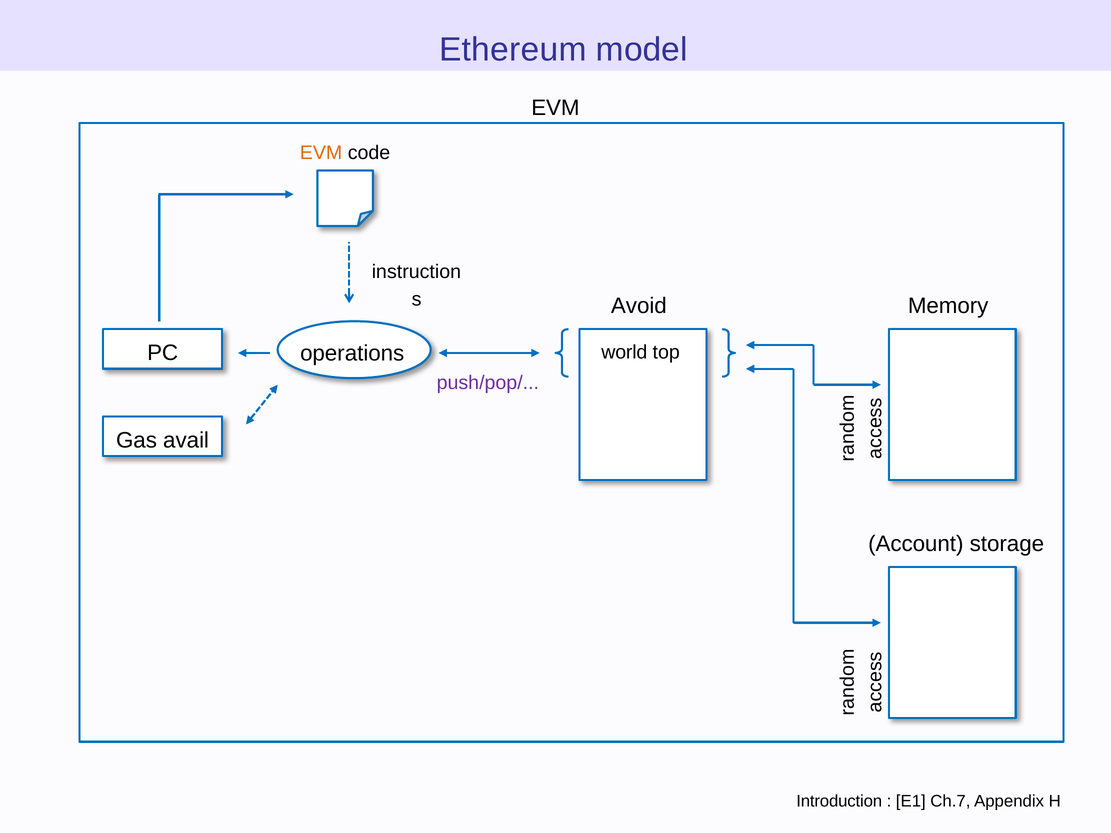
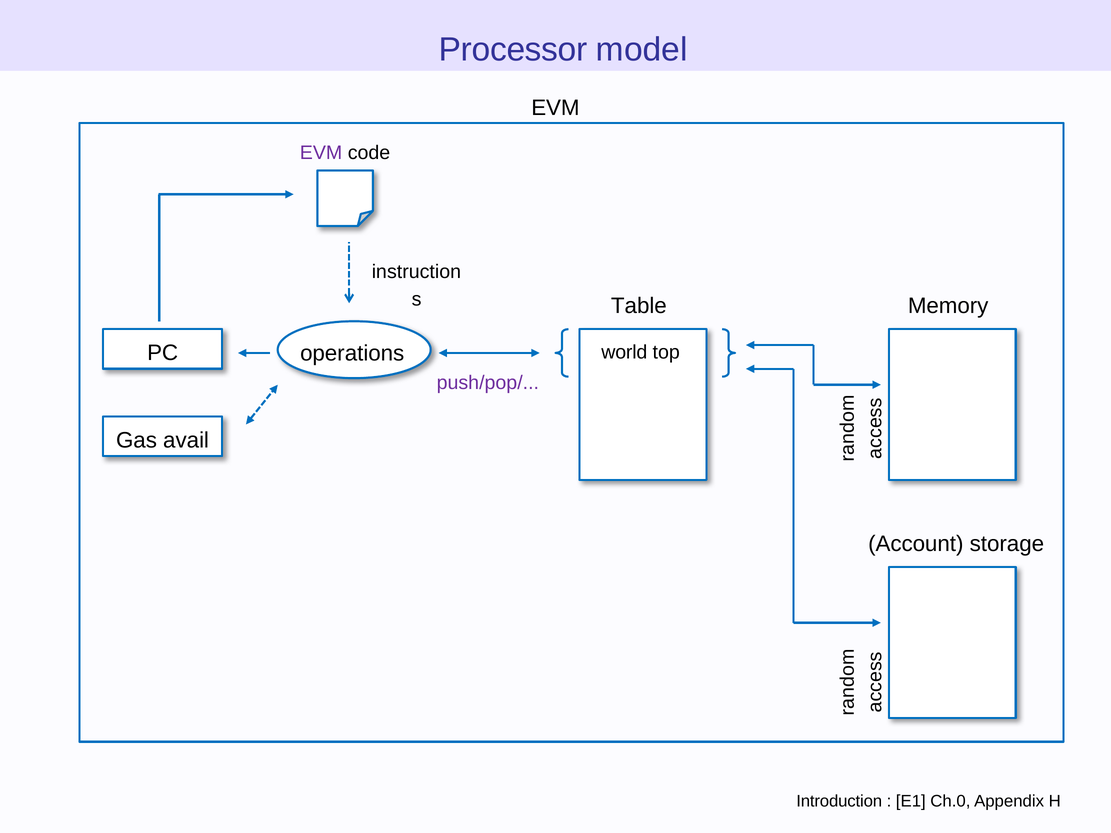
Ethereum: Ethereum -> Processor (513, 50)
EVM colour: orange -> purple (321, 153)
Avoid: Avoid -> Table (639, 306)
Ch.7: Ch.7 -> Ch.0 (950, 801)
